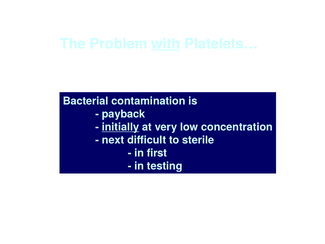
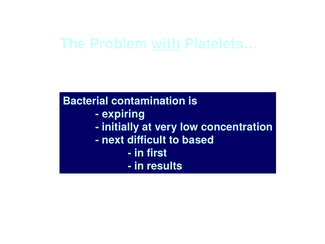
payback: payback -> expiring (124, 114)
initially underline: present -> none (121, 127)
sterile: sterile -> based (198, 140)
testing: testing -> results (165, 166)
